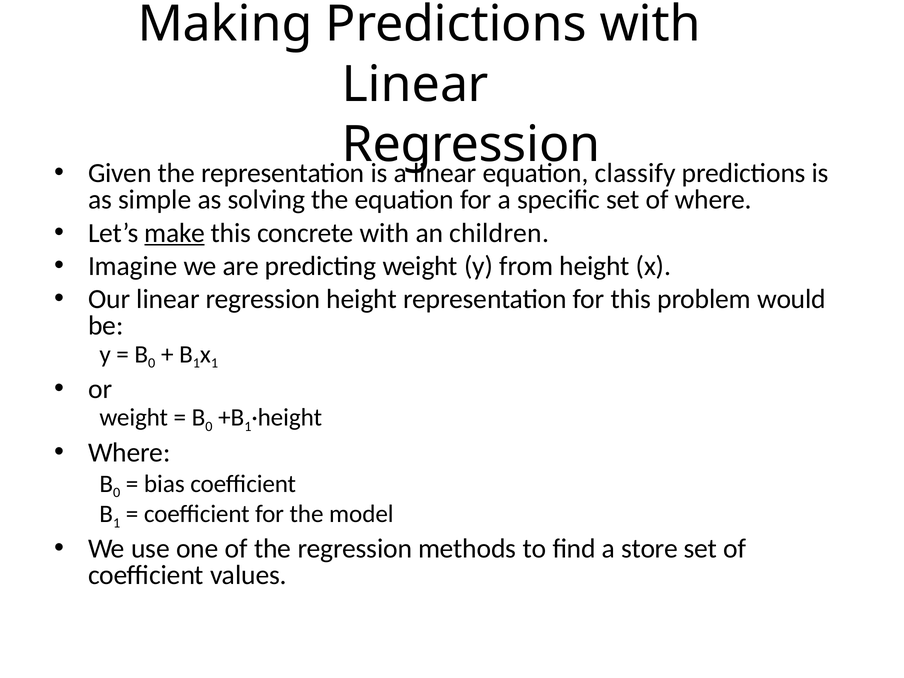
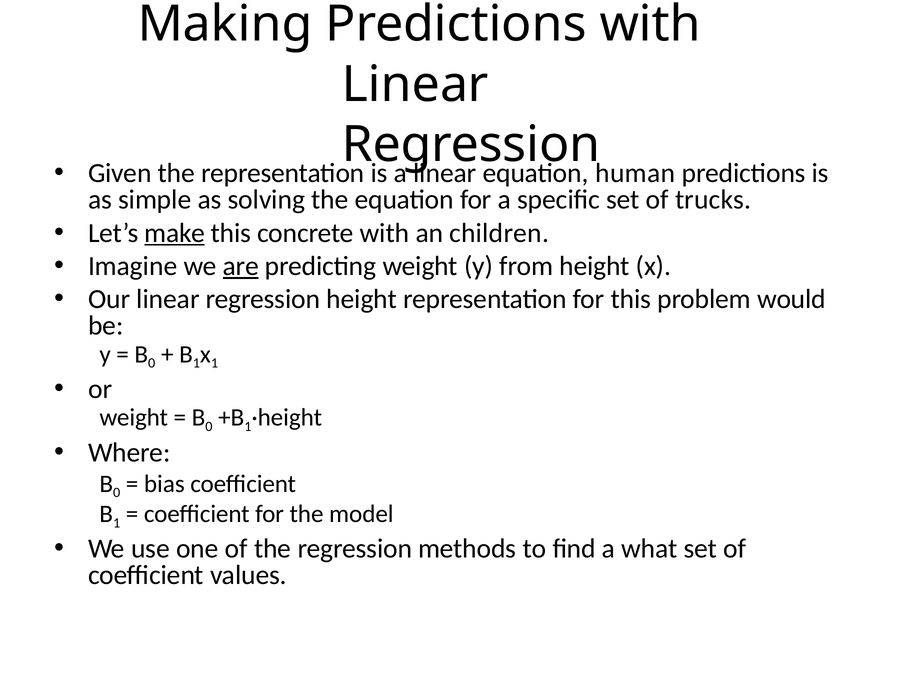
classify: classify -> human (635, 173)
of where: where -> trucks (713, 200)
are underline: none -> present (241, 266)
store: store -> what (649, 549)
